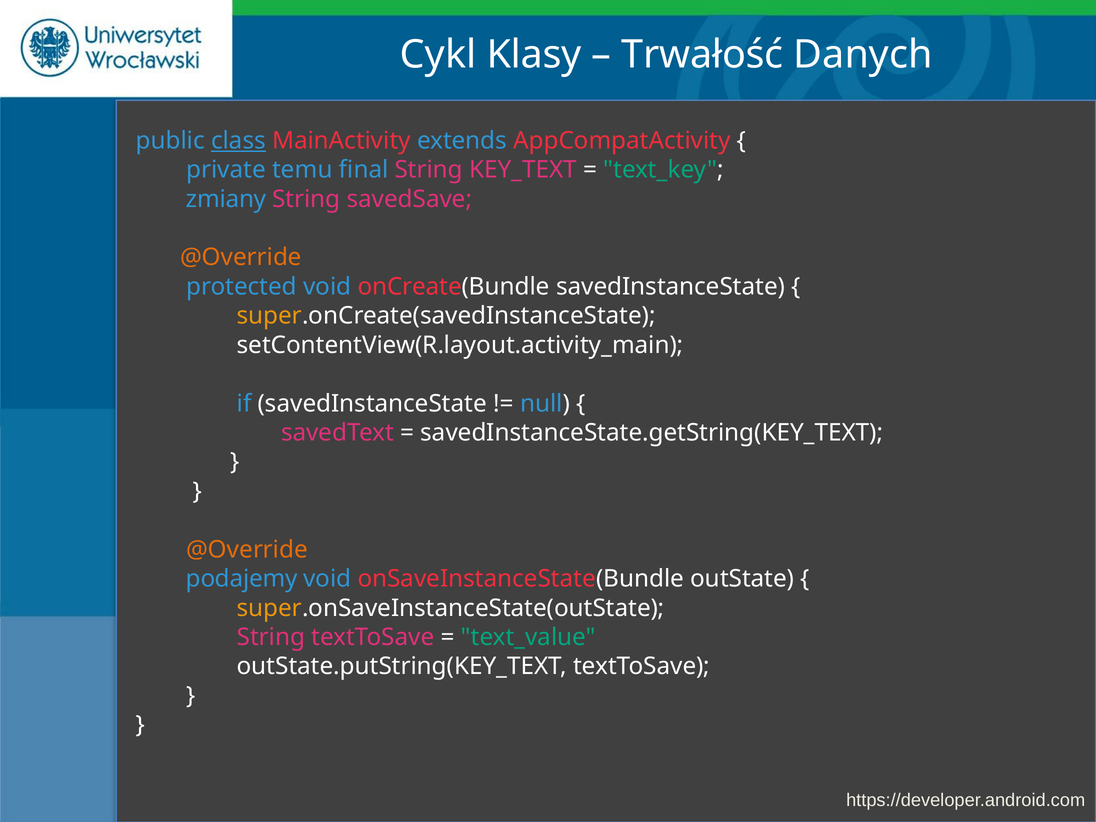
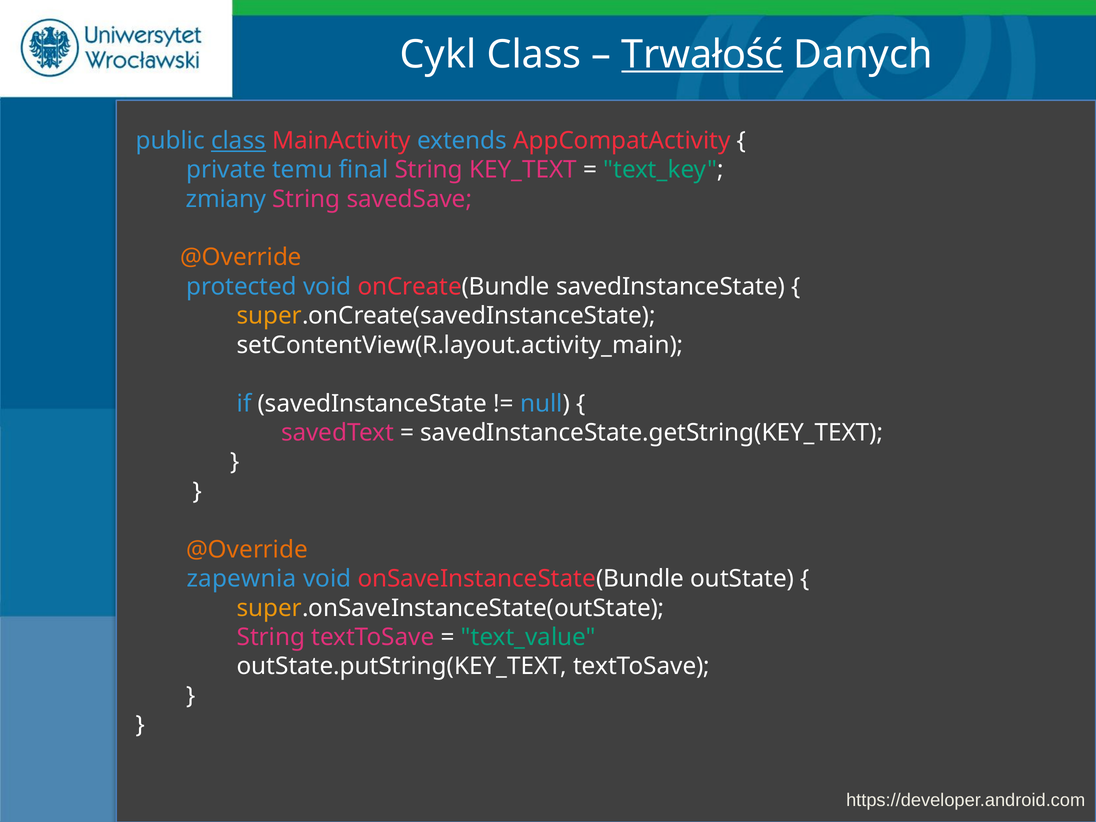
Cykl Klasy: Klasy -> Class (534, 54)
Trwałość underline: none -> present (702, 54)
podajemy: podajemy -> zapewnia (241, 579)
